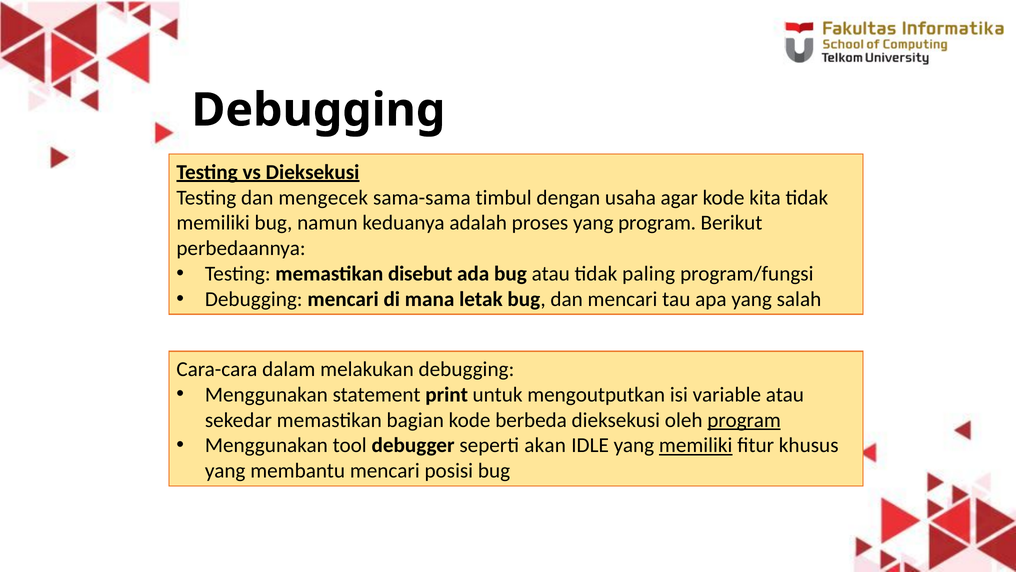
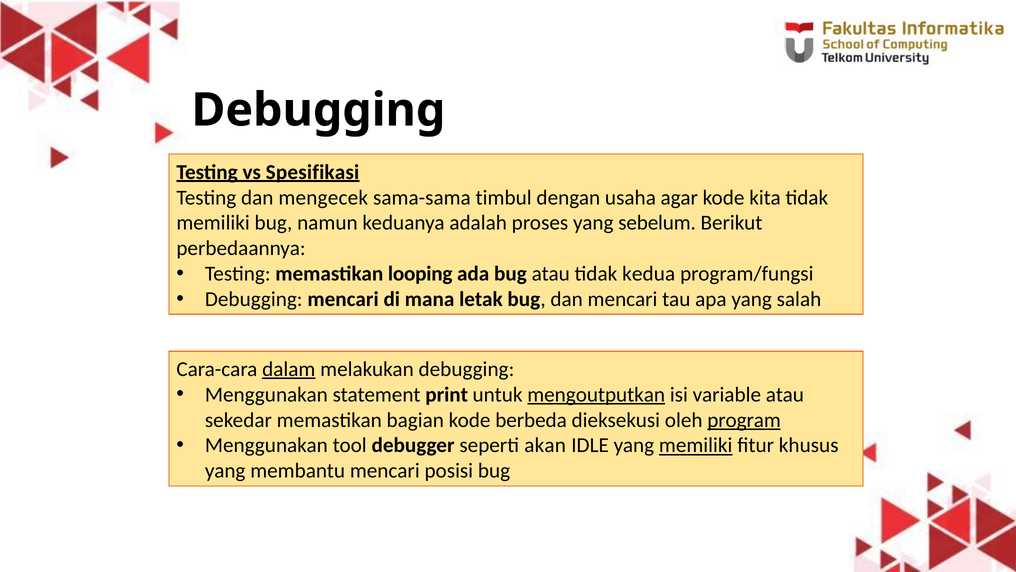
vs Dieksekusi: Dieksekusi -> Spesifikasi (312, 172)
yang program: program -> sebelum (657, 223)
disebut: disebut -> looping (420, 274)
paling: paling -> kedua (649, 274)
dalam underline: none -> present (289, 369)
mengoutputkan underline: none -> present (596, 394)
